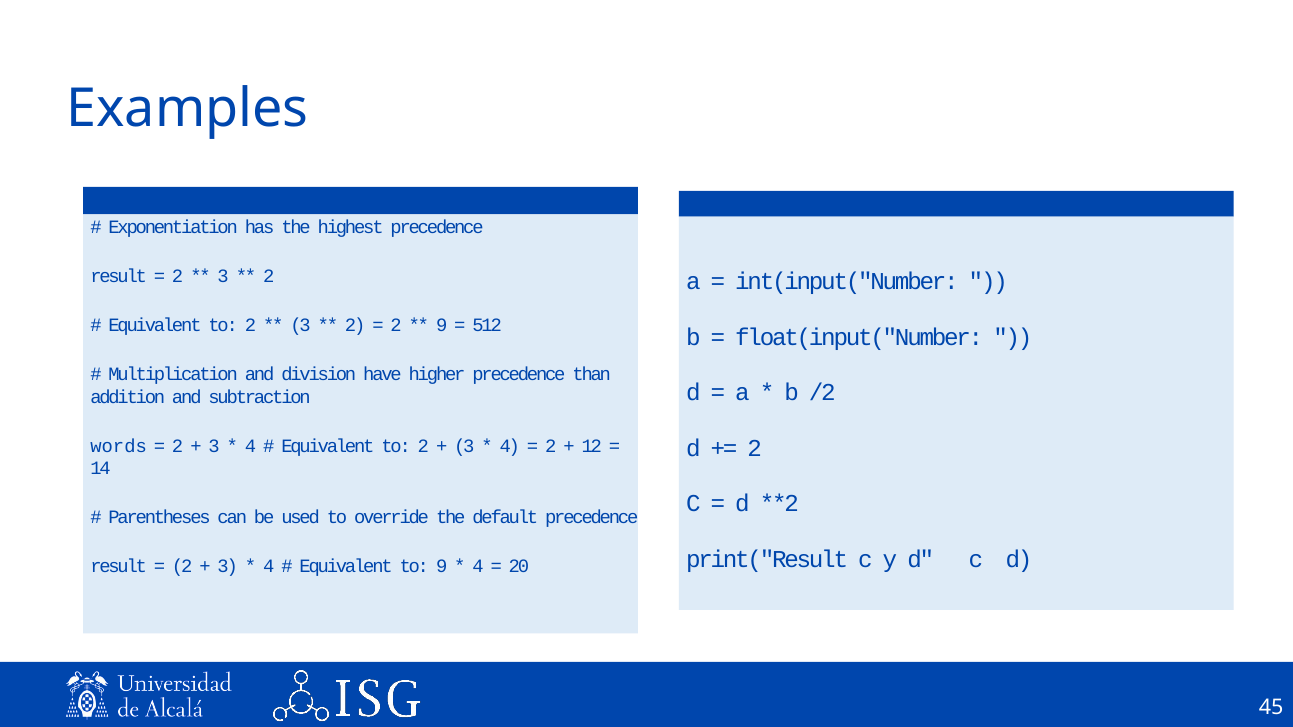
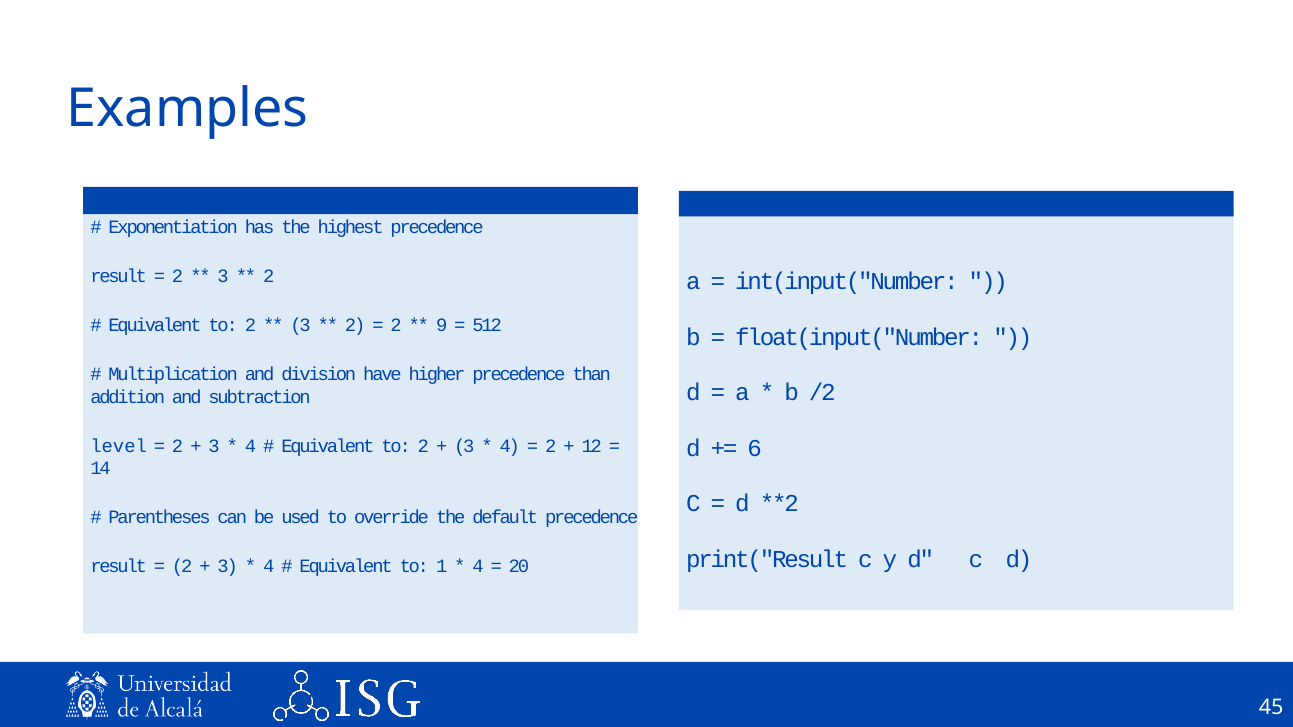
words: words -> level (119, 446)
2: 2 -> 6 (755, 449)
to 9: 9 -> 1 (442, 567)
